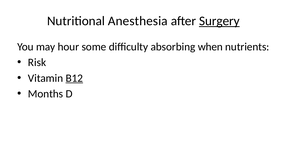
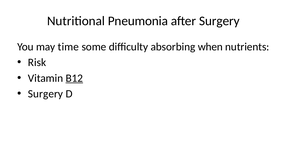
Anesthesia: Anesthesia -> Pneumonia (138, 21)
Surgery underline: present -> none (219, 21)
hour: hour -> time (68, 47)
Months: Months -> Surgery (46, 94)
